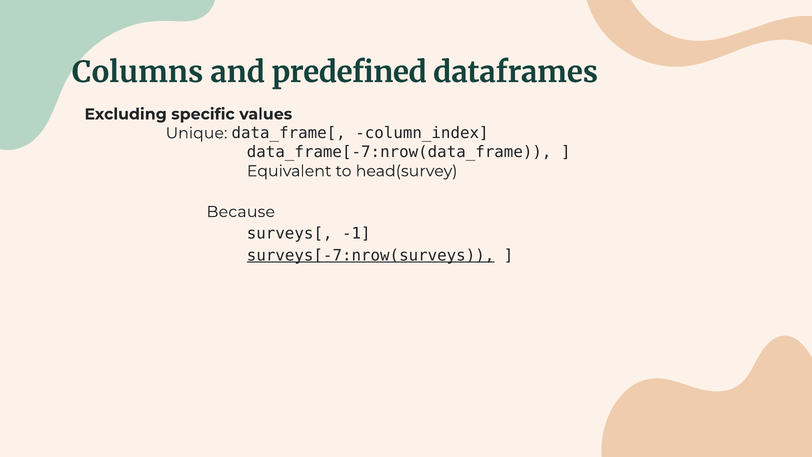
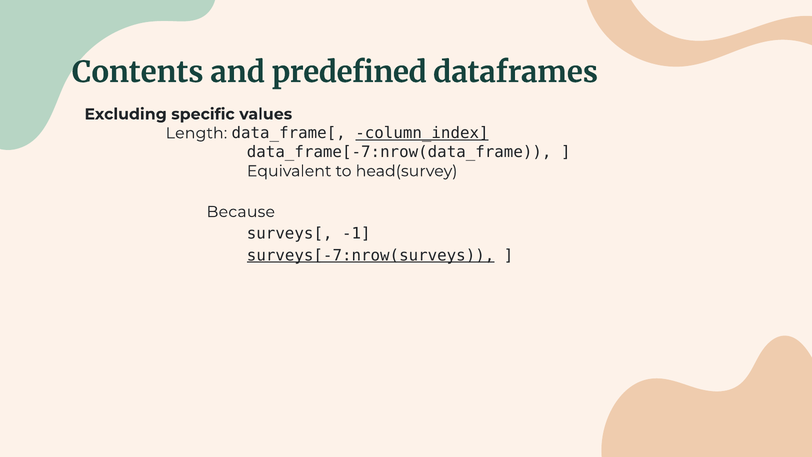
Columns: Columns -> Contents (138, 72)
Unique: Unique -> Length (196, 133)
column_index underline: none -> present (422, 133)
